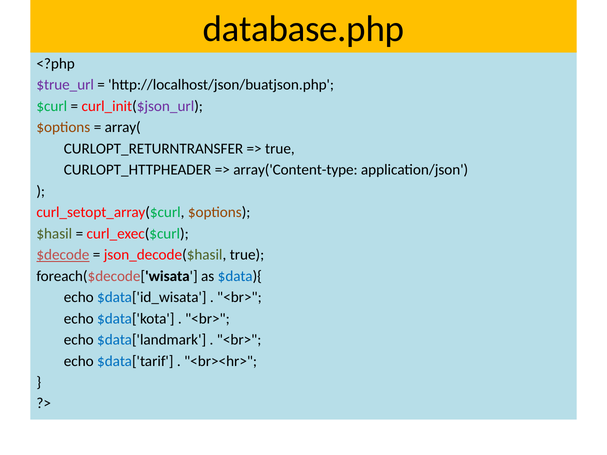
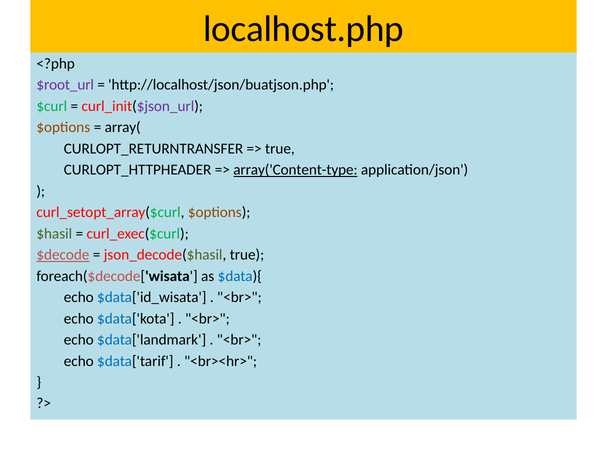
database.php: database.php -> localhost.php (303, 29)
$true_url: $true_url -> $root_url (65, 85)
array('Content-type underline: none -> present (295, 170)
